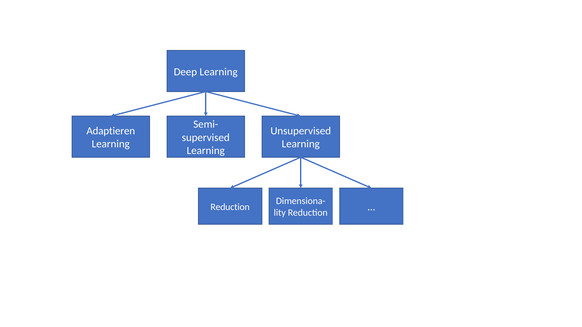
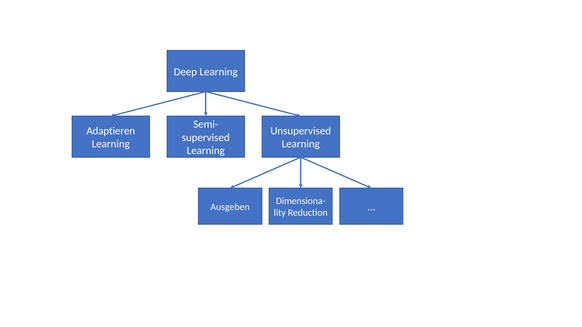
Reduction: Reduction -> Ausgeben (230, 207)
